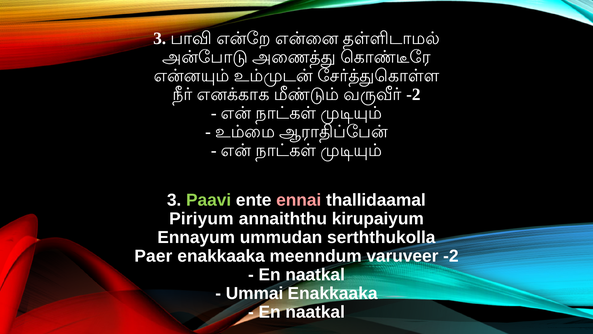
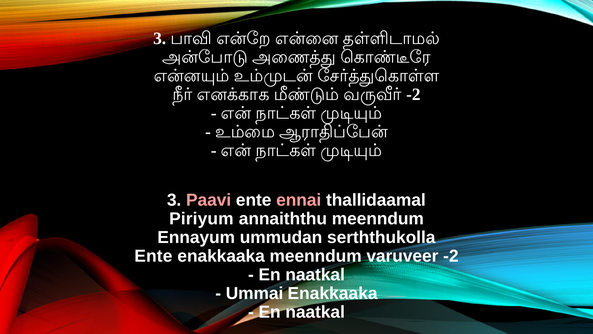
Paavi colour: light green -> pink (209, 200)
annaiththu kirupaiyum: kirupaiyum -> meenndum (378, 219)
Paer: Paer -> Ente (153, 256)
